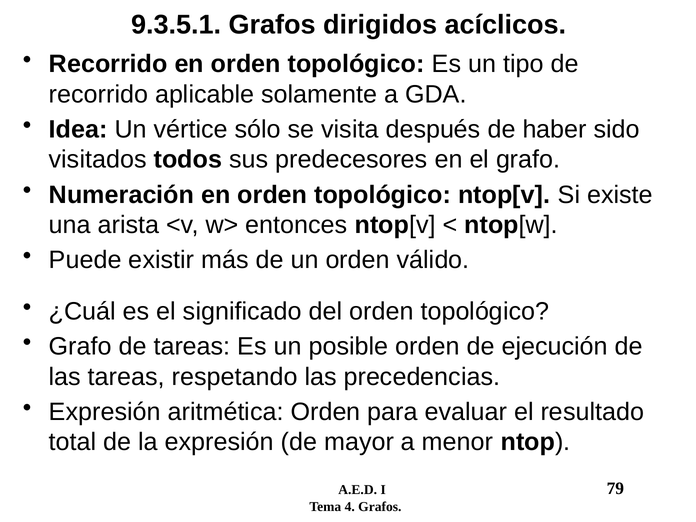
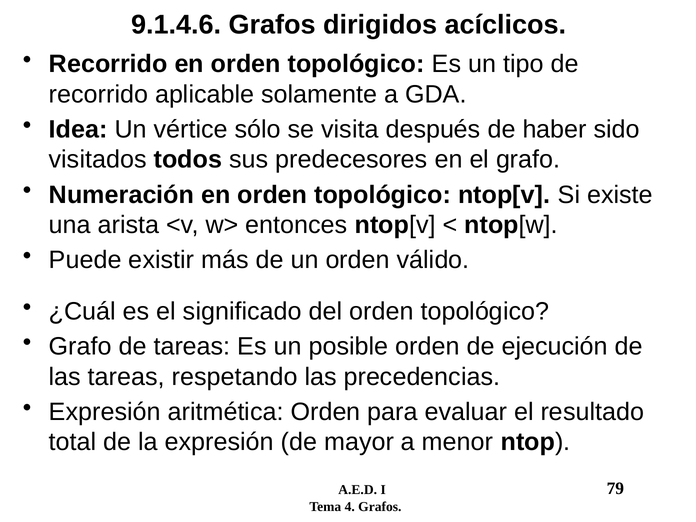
9.3.5.1: 9.3.5.1 -> 9.1.4.6 (176, 25)
